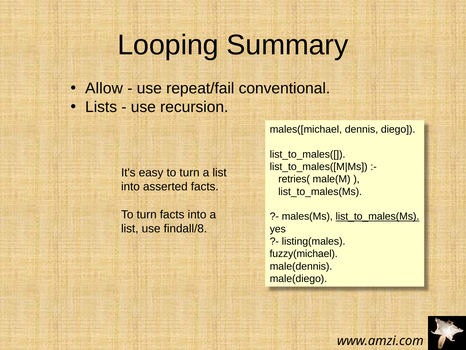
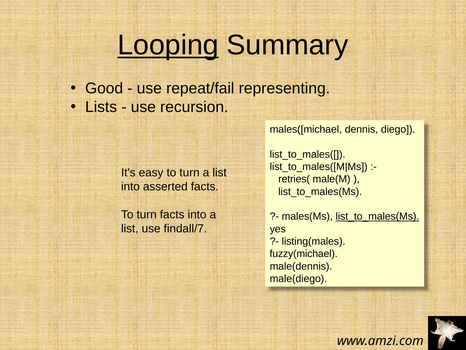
Looping underline: none -> present (168, 45)
Allow: Allow -> Good (104, 88)
conventional: conventional -> representing (284, 88)
findall/8: findall/8 -> findall/7 (185, 228)
